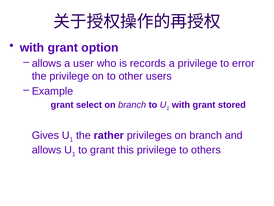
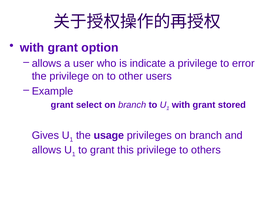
records: records -> indicate (148, 63)
rather: rather -> usage (109, 135)
